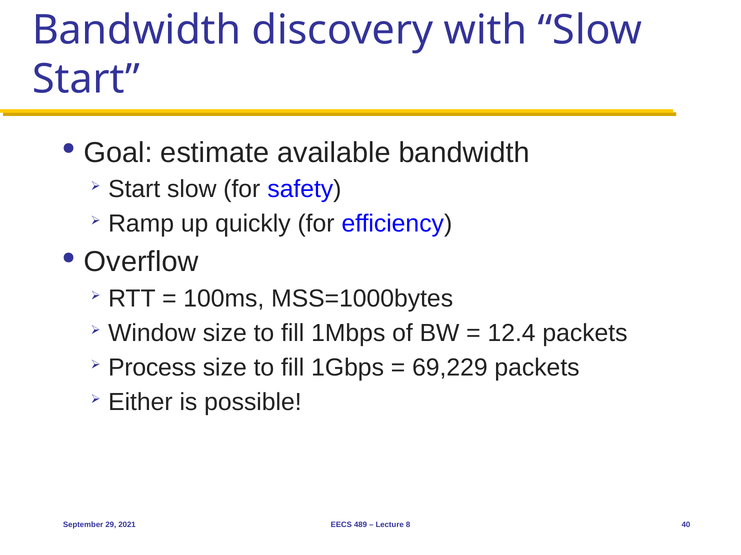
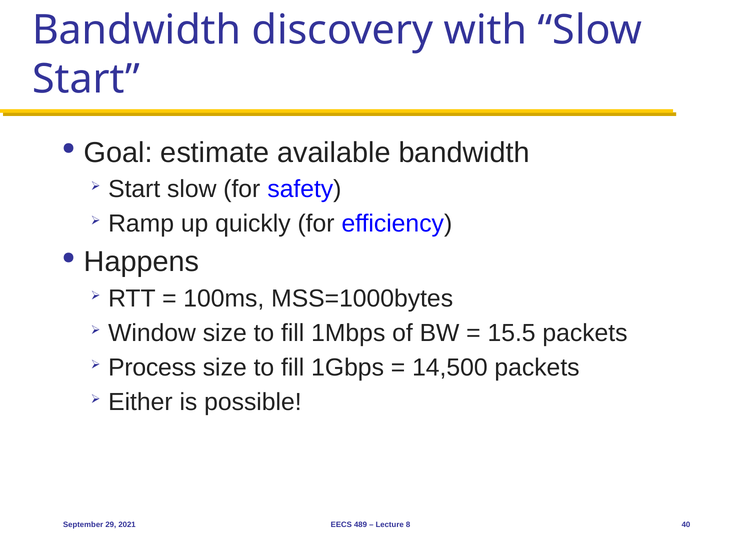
Overflow: Overflow -> Happens (141, 262)
12.4: 12.4 -> 15.5 (512, 334)
69,229: 69,229 -> 14,500 (450, 368)
